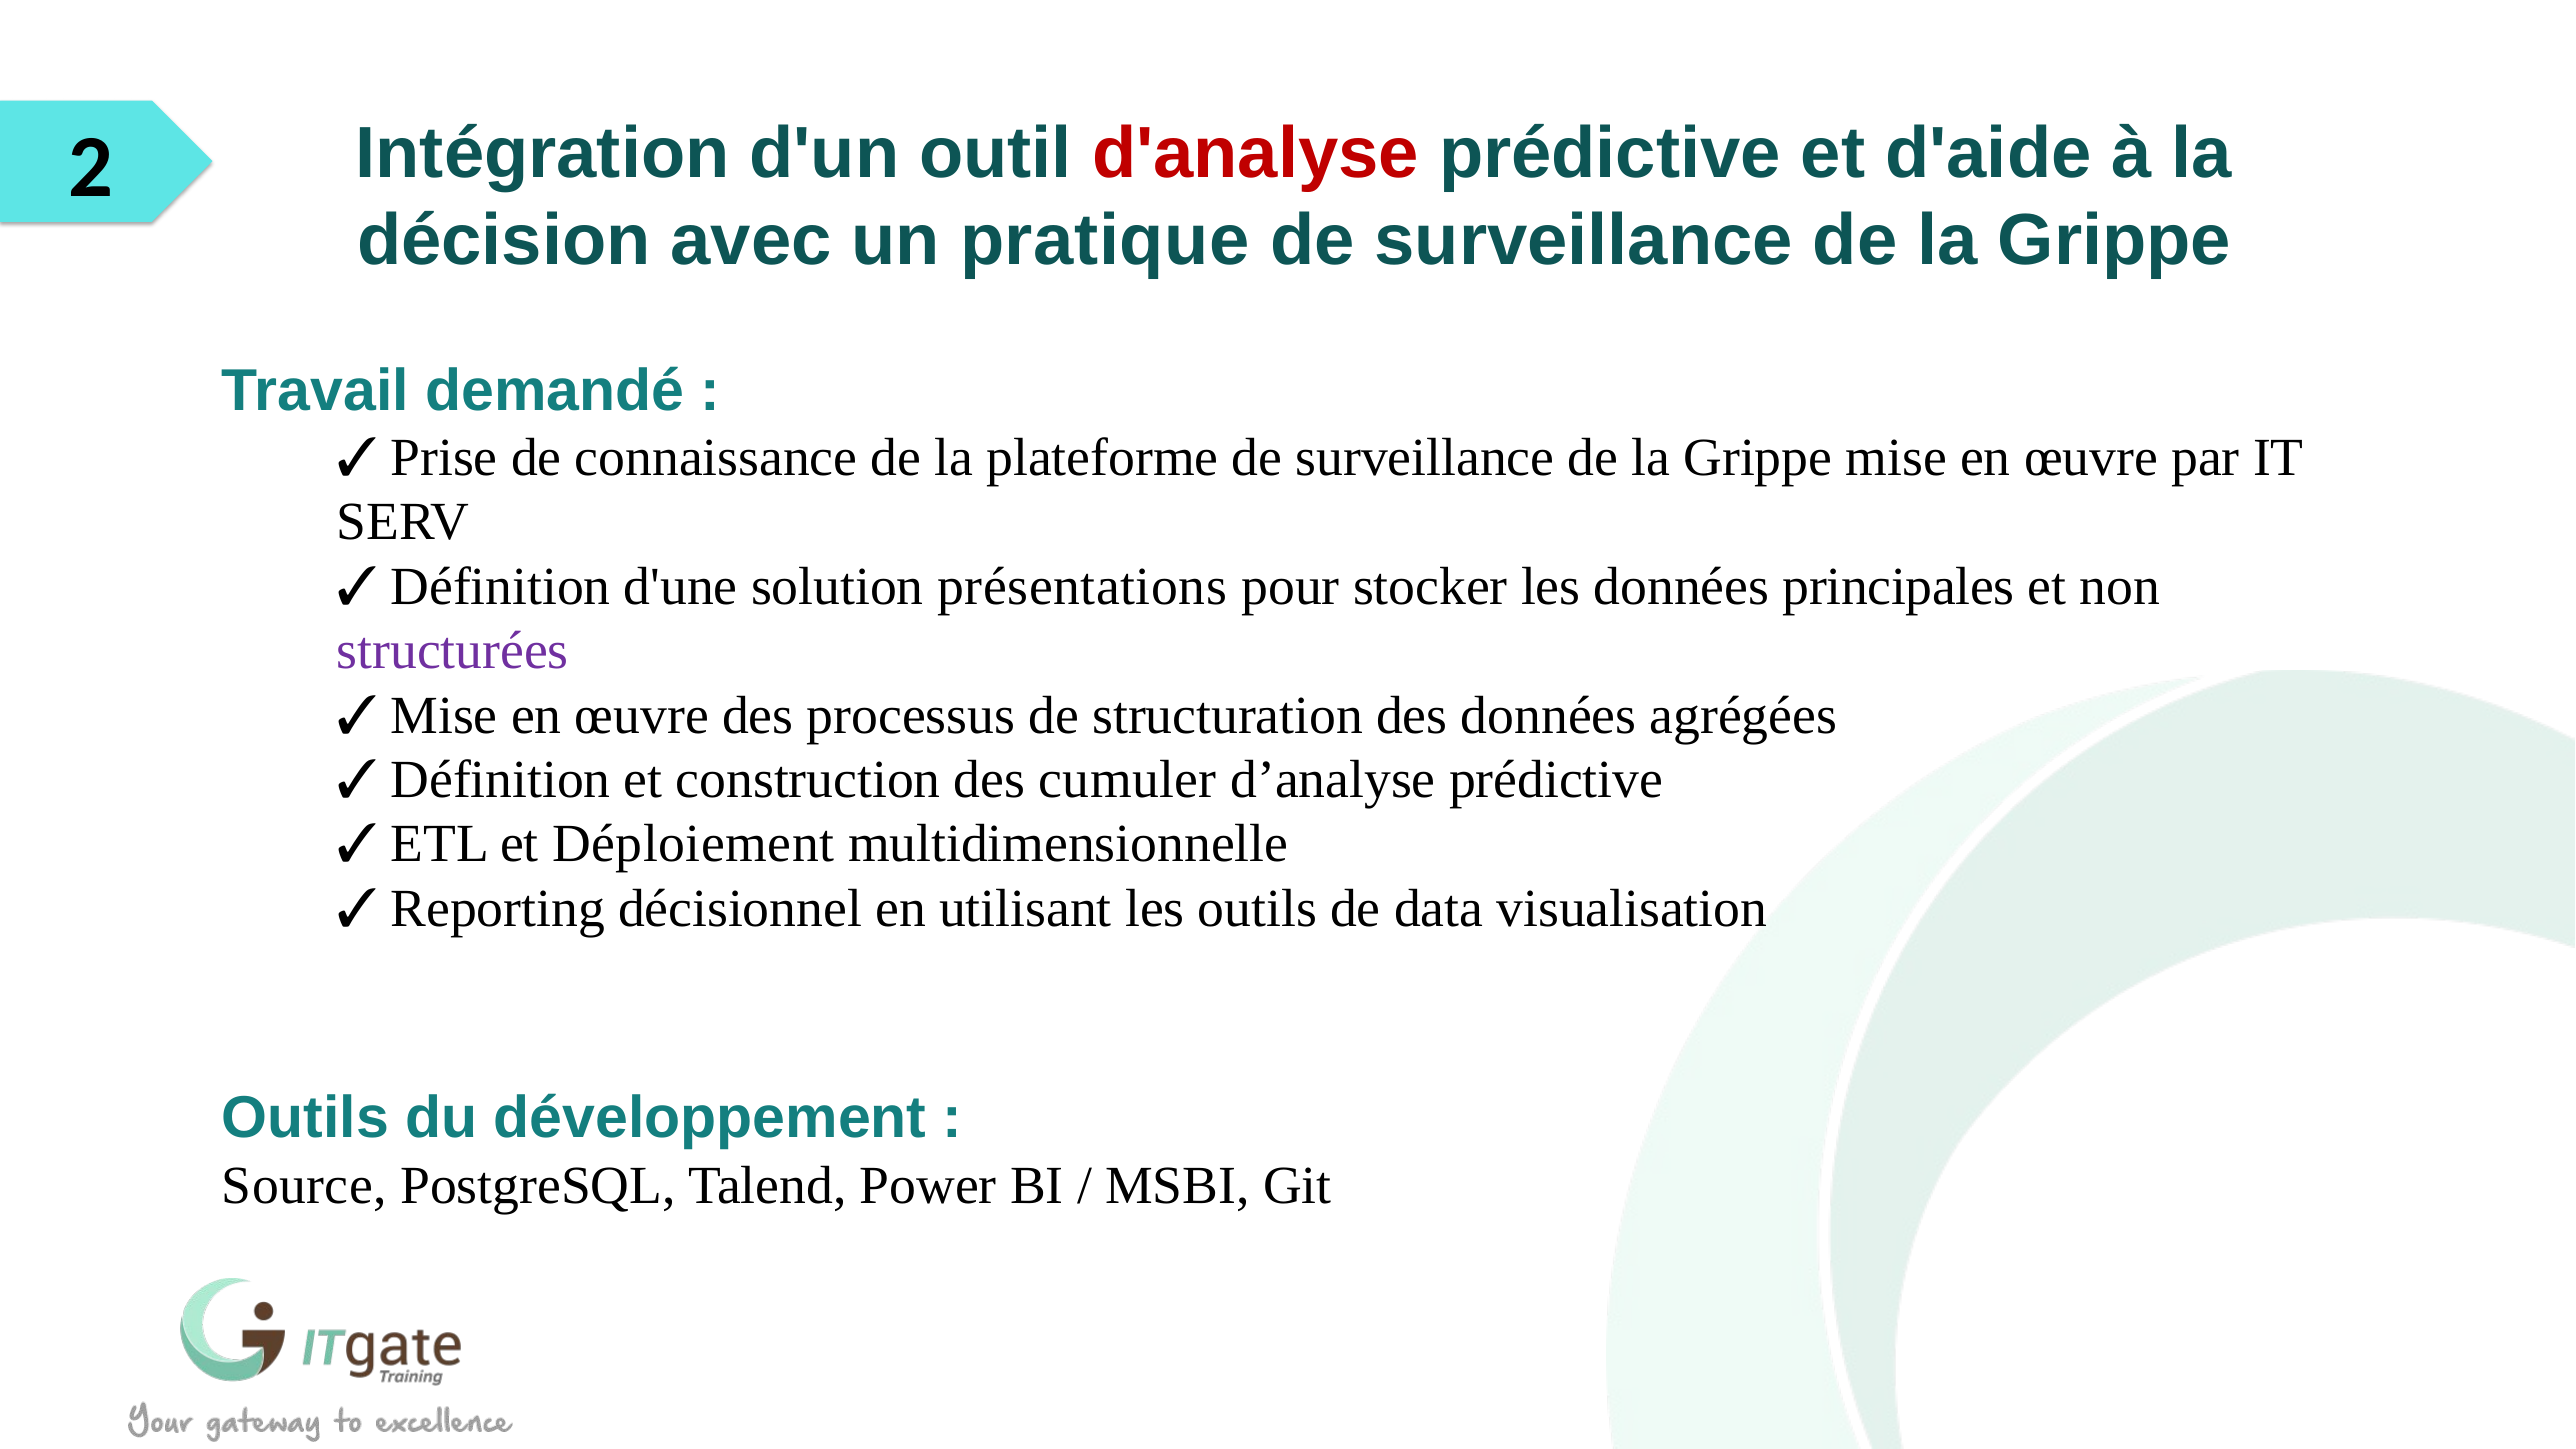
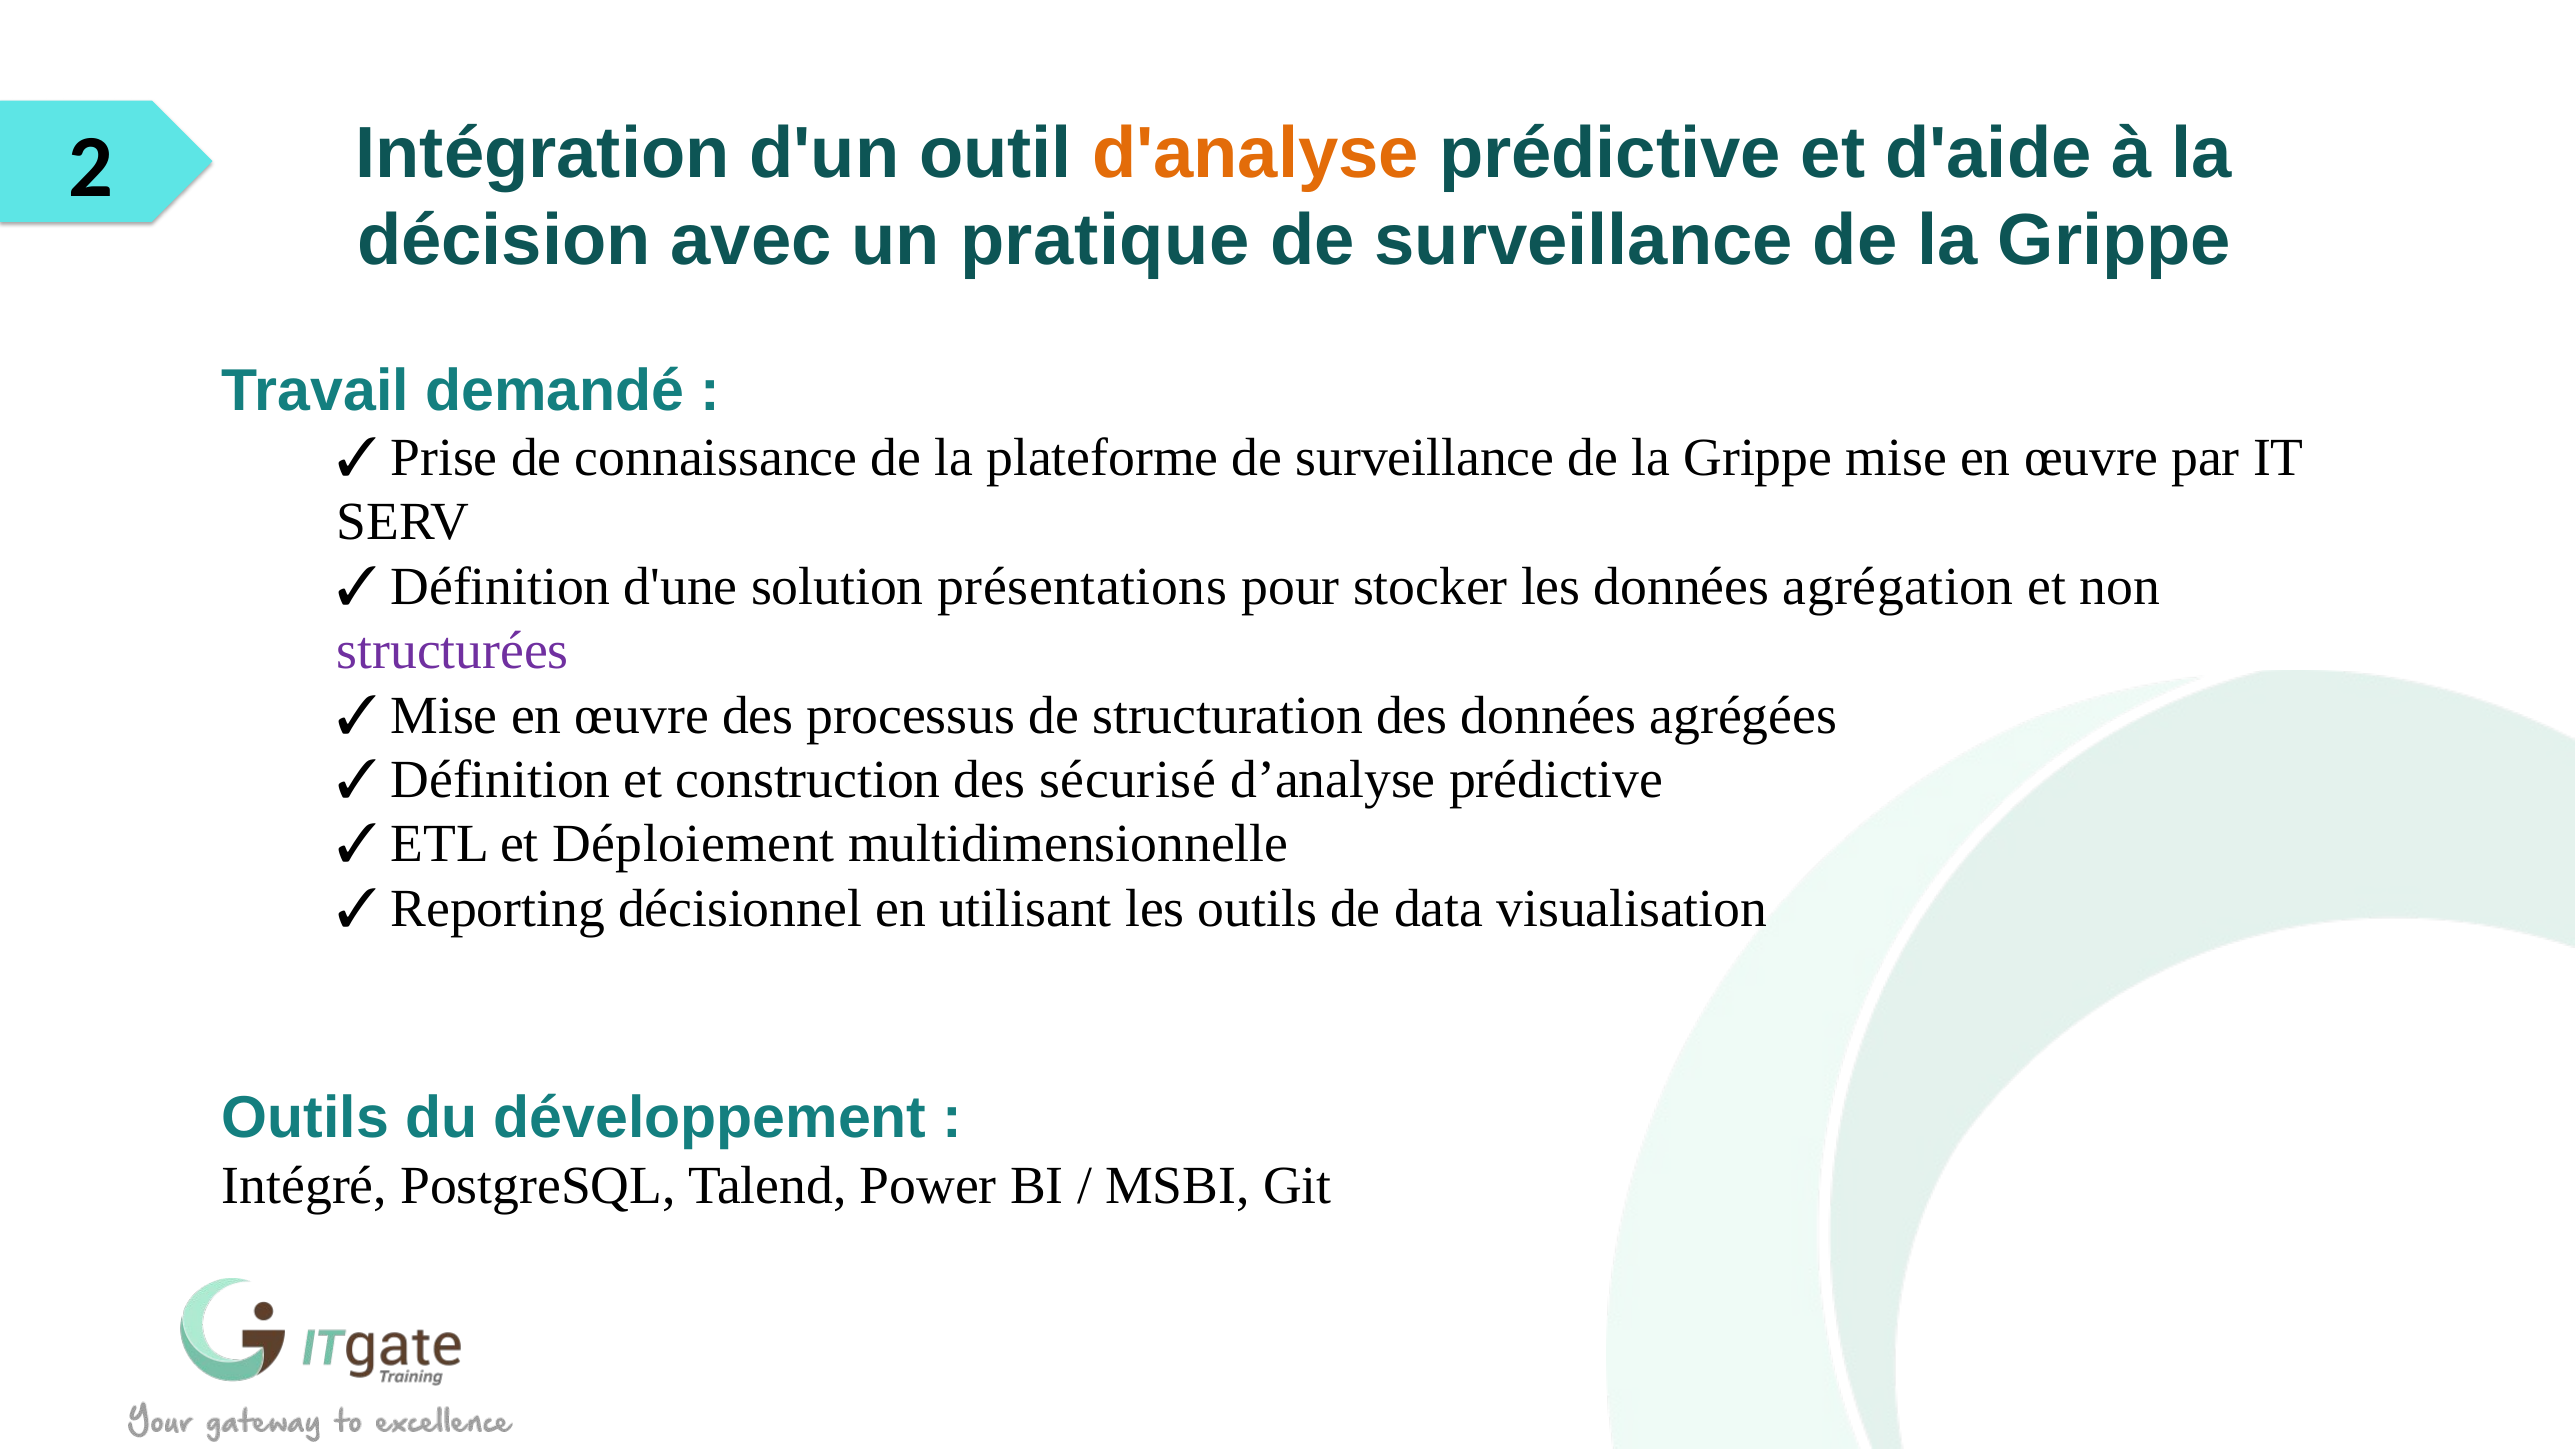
d'analyse colour: red -> orange (1256, 154)
principales: principales -> agrégation (1898, 586)
cumuler: cumuler -> sécurisé (1128, 780)
Source: Source -> Intégré (305, 1185)
